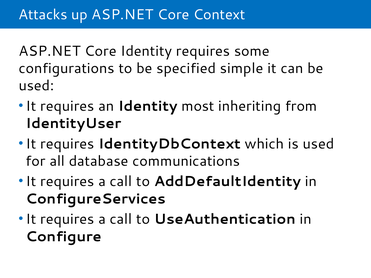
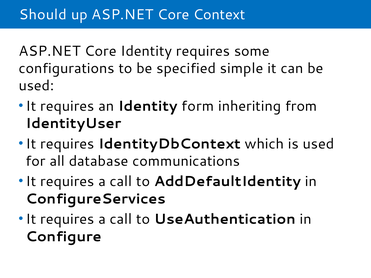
Attacks: Attacks -> Should (43, 15)
most: most -> form (198, 106)
